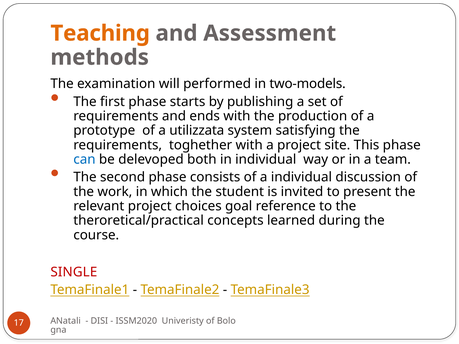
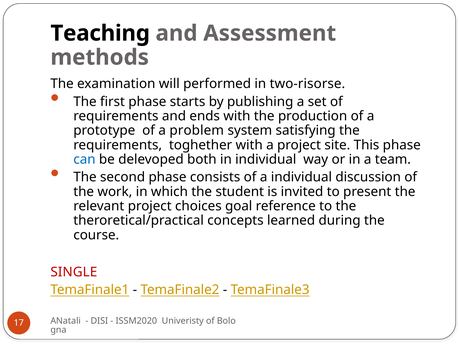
Teaching colour: orange -> black (100, 33)
two-models: two-models -> two-risorse (307, 84)
utilizzata: utilizzata -> problem (197, 131)
